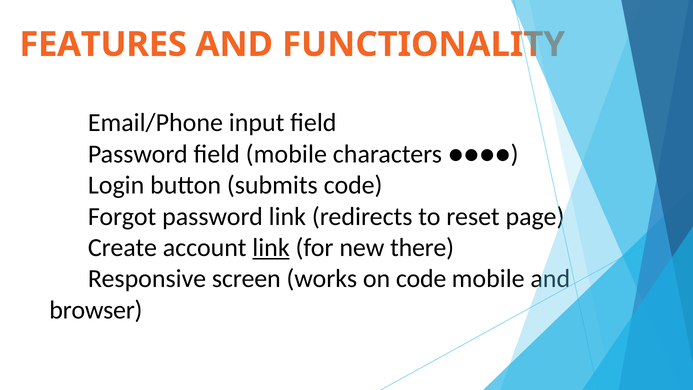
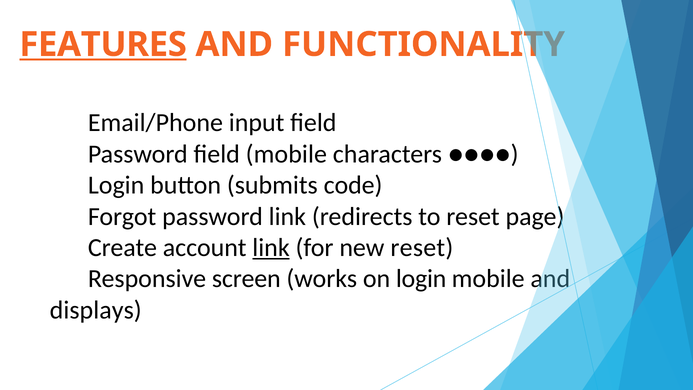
FEATURES underline: none -> present (103, 44)
new there: there -> reset (422, 248)
on code: code -> login (421, 279)
browser: browser -> displays (96, 310)
